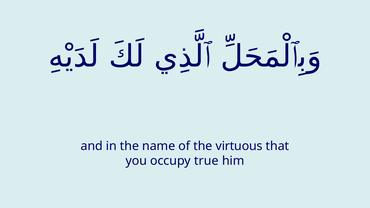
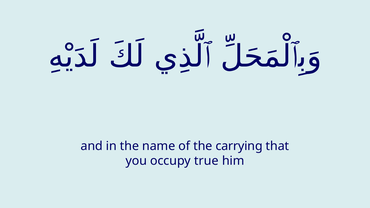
virtuous: virtuous -> carrying (239, 146)
